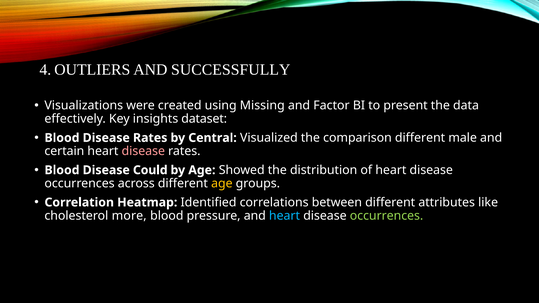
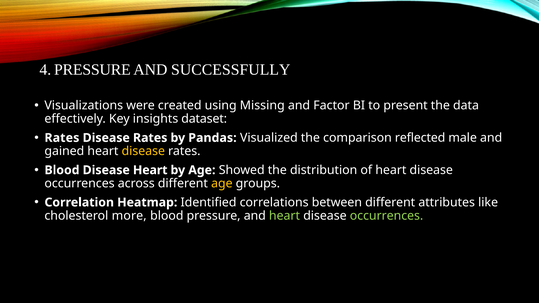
4 OUTLIERS: OUTLIERS -> PRESSURE (92, 70)
Blood: Blood -> Rates (62, 138)
Central: Central -> Pandas (212, 138)
comparison different: different -> reflected (420, 138)
certain: certain -> gained (64, 151)
disease colour: pink -> yellow (143, 151)
Disease Could: Could -> Heart (150, 170)
heart colour: light blue -> light green (285, 216)
